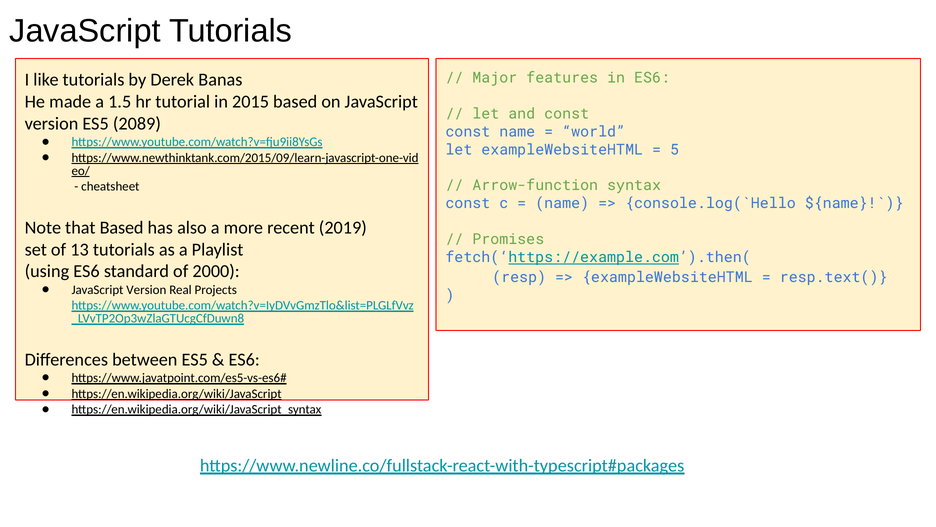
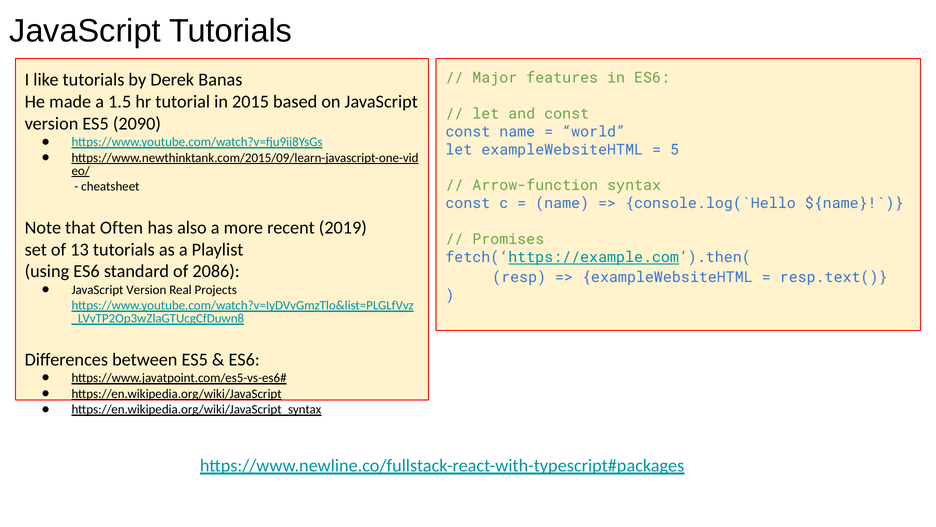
2089: 2089 -> 2090 (137, 124)
that Based: Based -> Often (121, 227)
2000: 2000 -> 2086 (216, 271)
